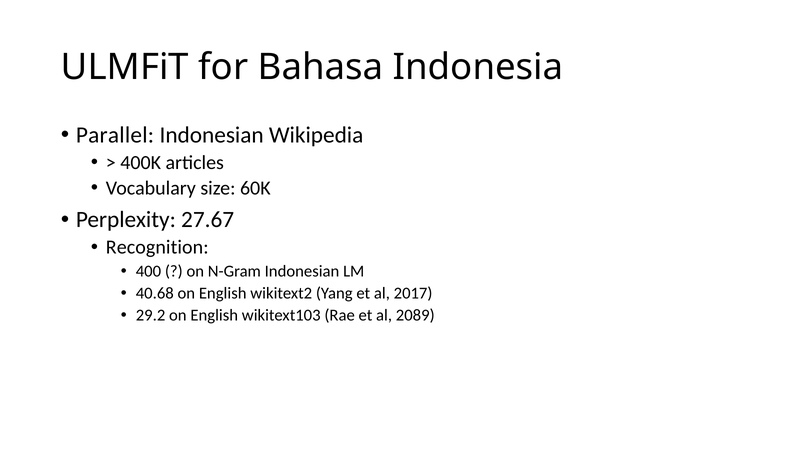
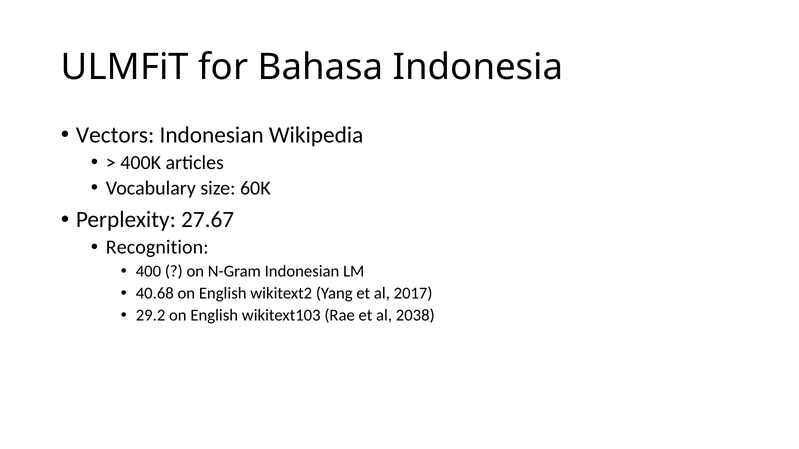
Parallel: Parallel -> Vectors (115, 135)
2089: 2089 -> 2038 (415, 316)
